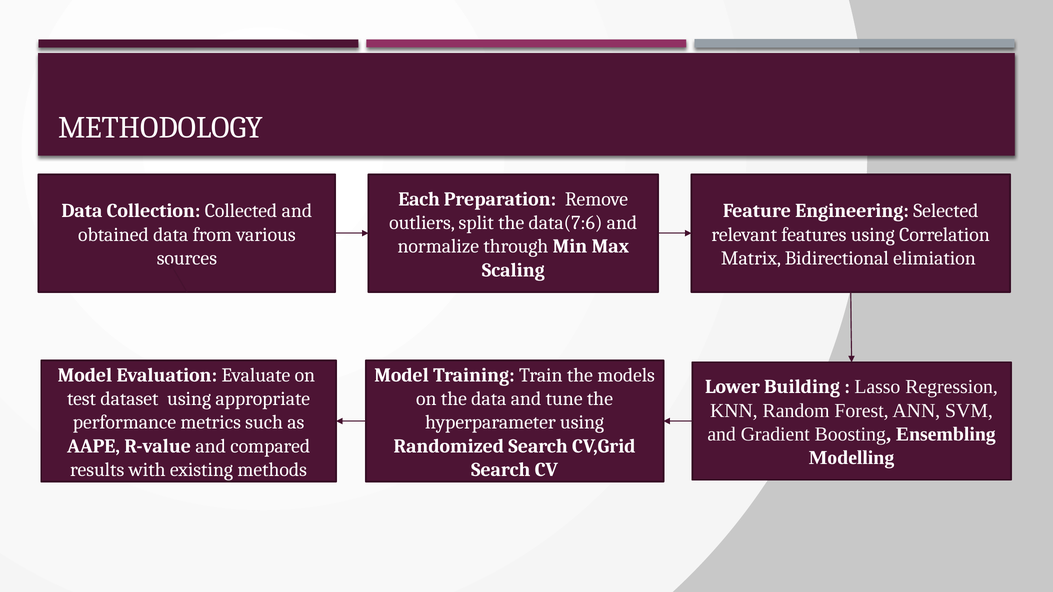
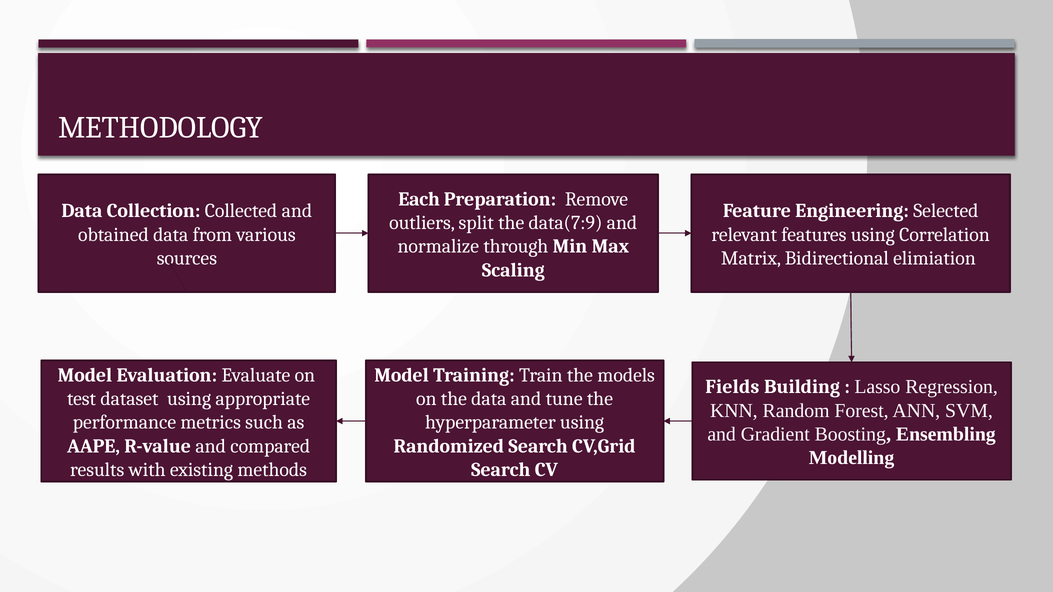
data(7:6: data(7:6 -> data(7:9 (566, 223)
Lower: Lower -> Fields (732, 387)
